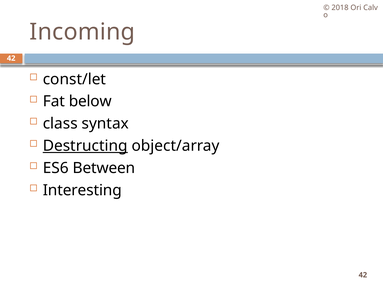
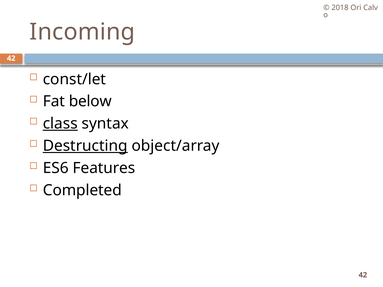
class underline: none -> present (60, 124)
Between: Between -> Features (104, 168)
Interesting: Interesting -> Completed (82, 190)
